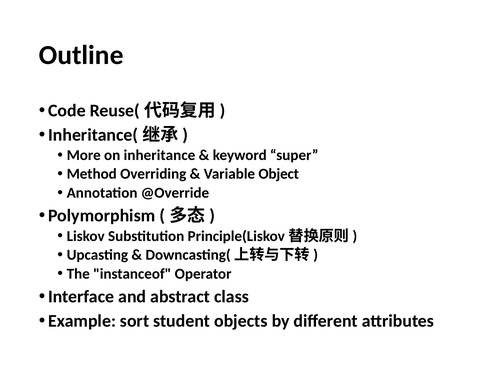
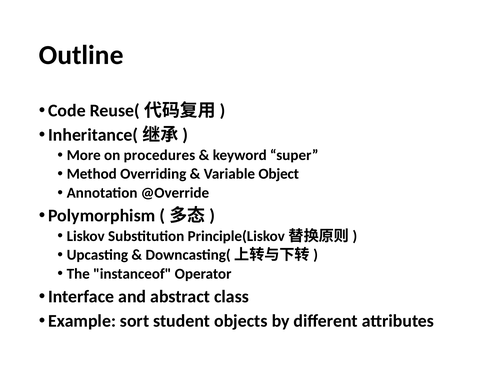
inheritance: inheritance -> procedures (159, 155)
